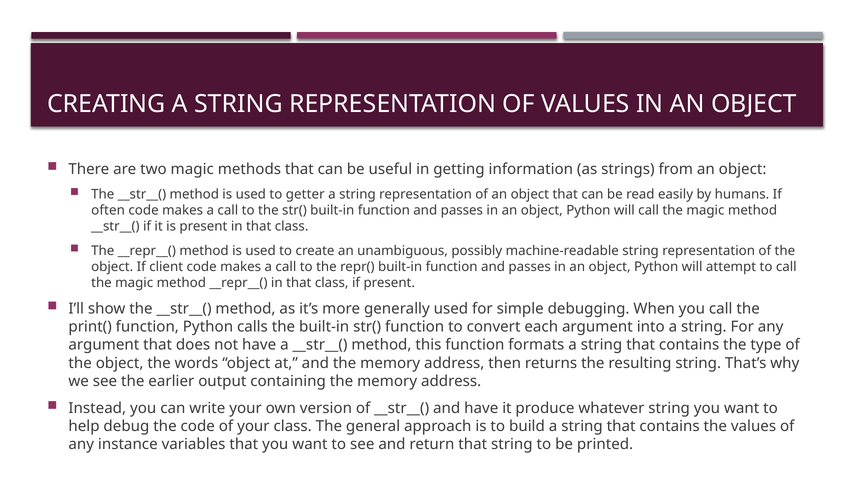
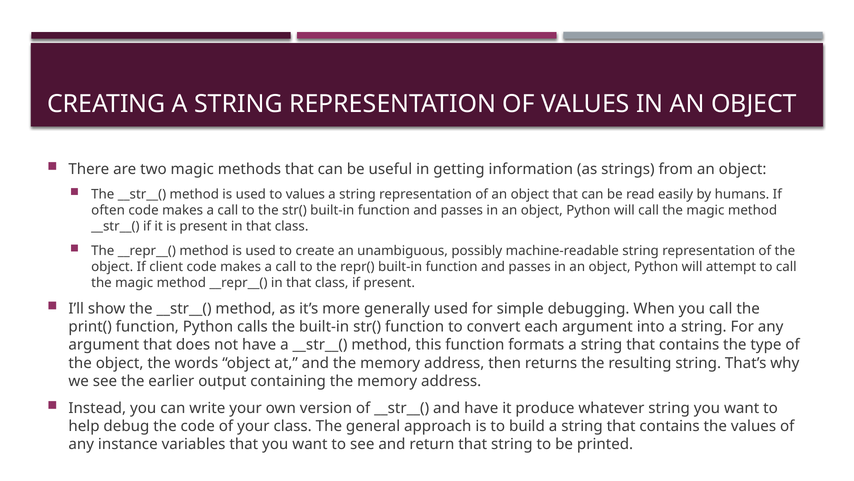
to getter: getter -> values (305, 194)
